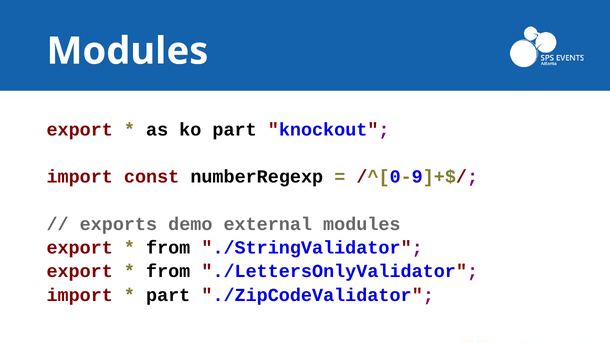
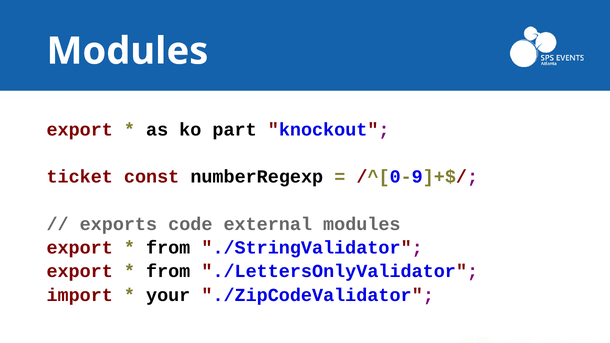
import: import -> ticket (80, 177)
demo: demo -> code (190, 224)
part: part -> your (168, 295)
